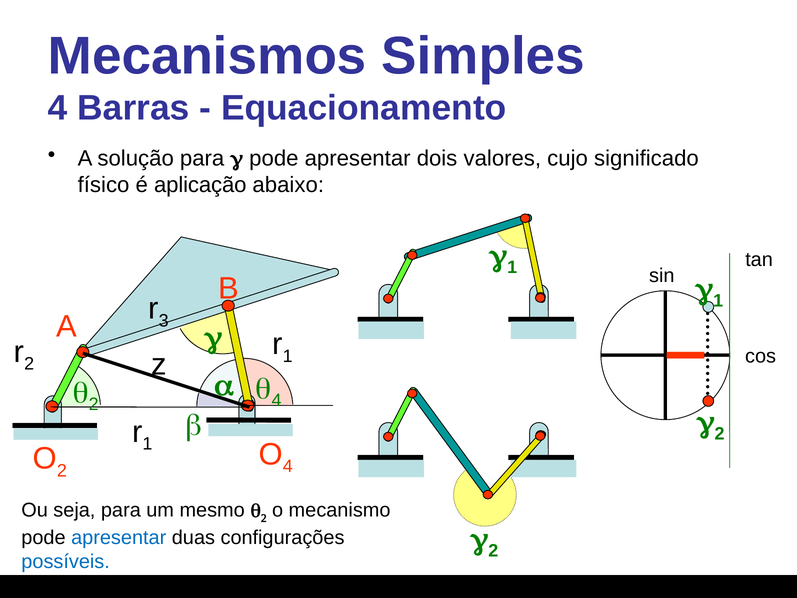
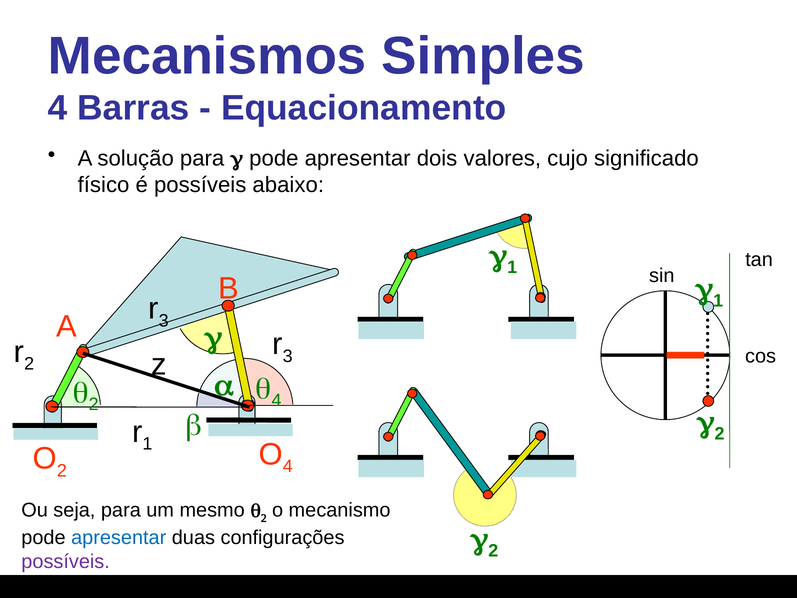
é aplicação: aplicação -> possíveis (200, 185)
1: 1 -> 3 (288, 356)
possíveis colour: blue -> purple (66, 561)
